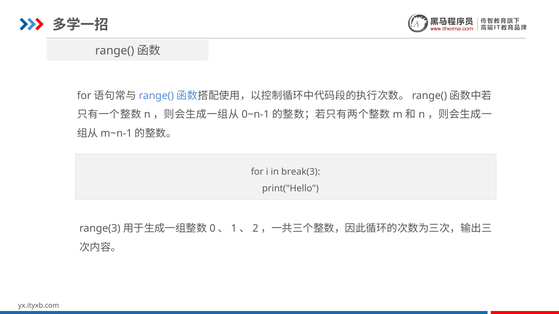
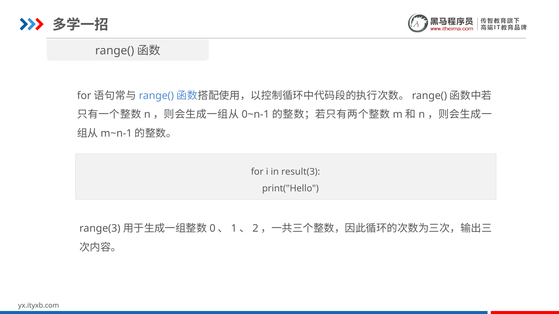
break(3: break(3 -> result(3 (301, 172)
